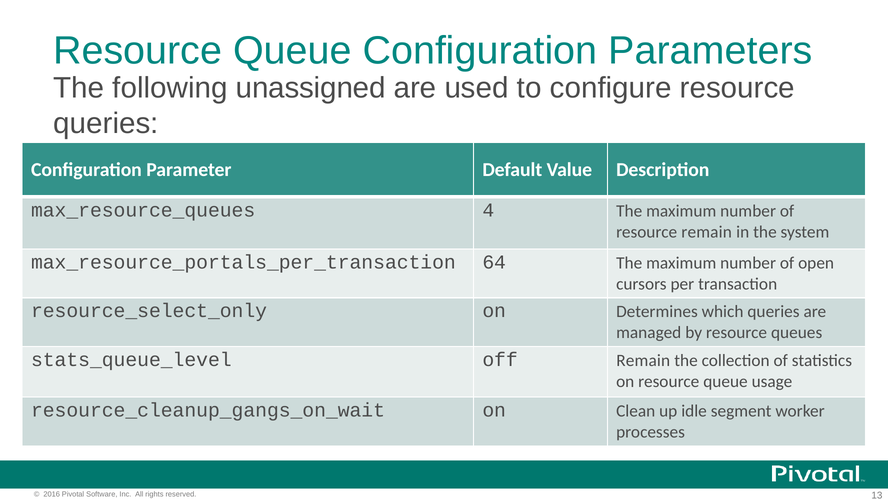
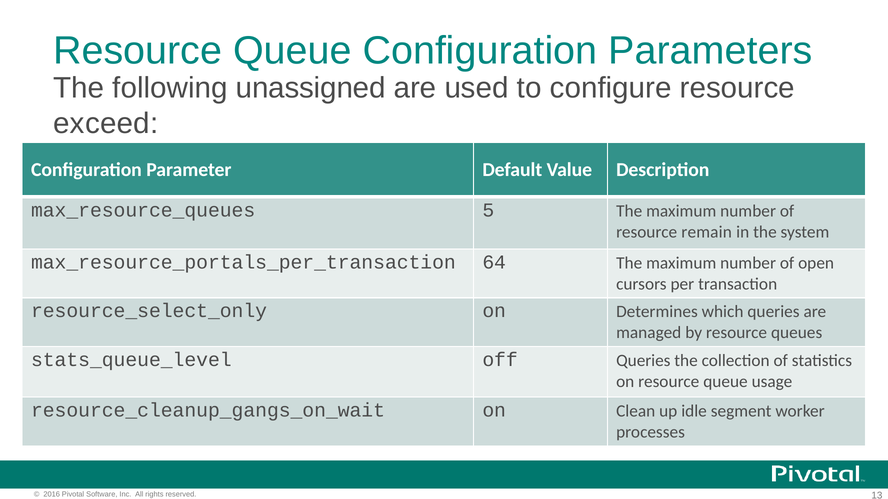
queries: queries -> exceed (106, 124)
4: 4 -> 5 (488, 210)
off Remain: Remain -> Queries (643, 361)
